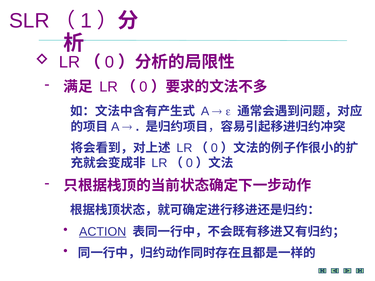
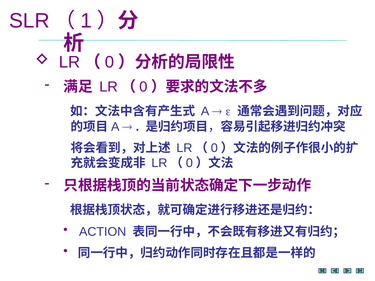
ACTION underline: present -> none (103, 232)
